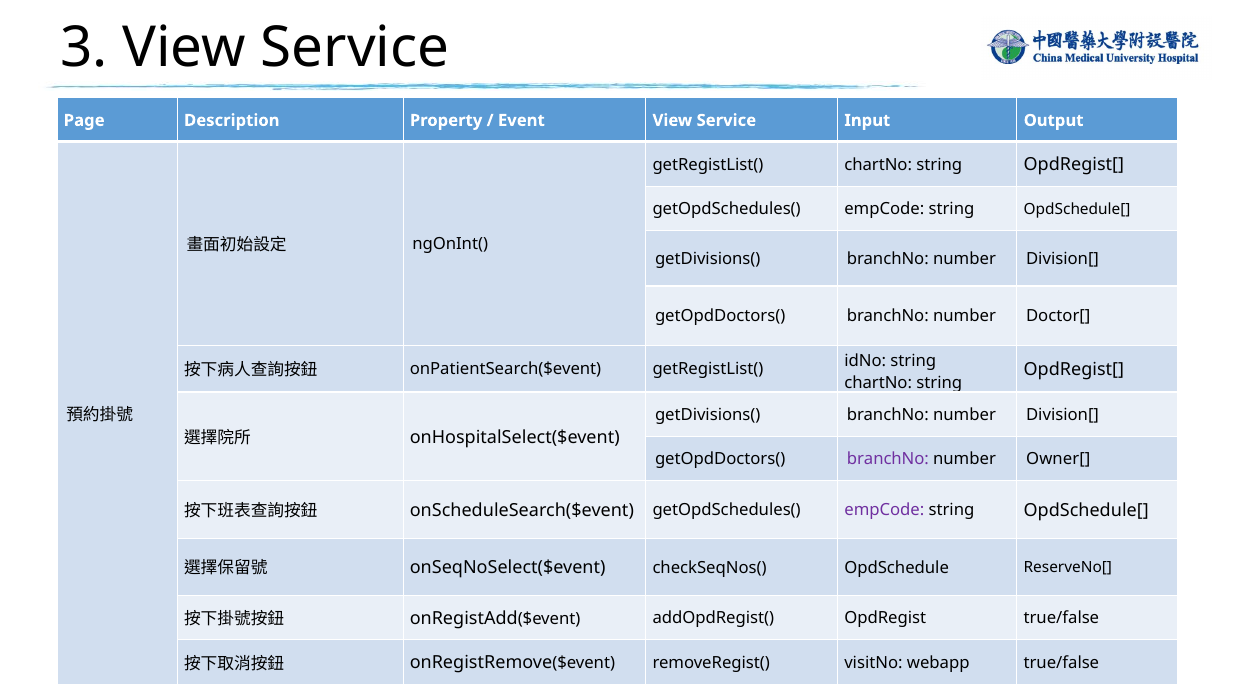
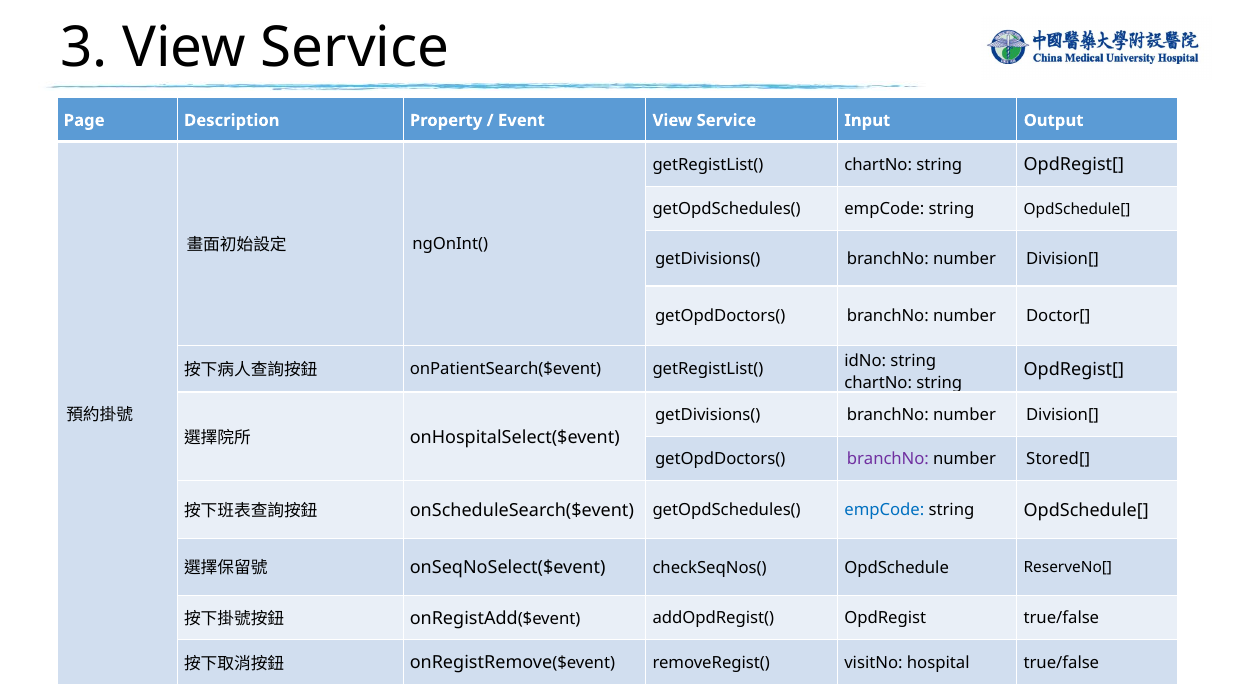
Owner[: Owner[ -> Stored[ (1058, 460)
empCode colour: purple -> blue (884, 510)
webapp: webapp -> hospital (938, 663)
